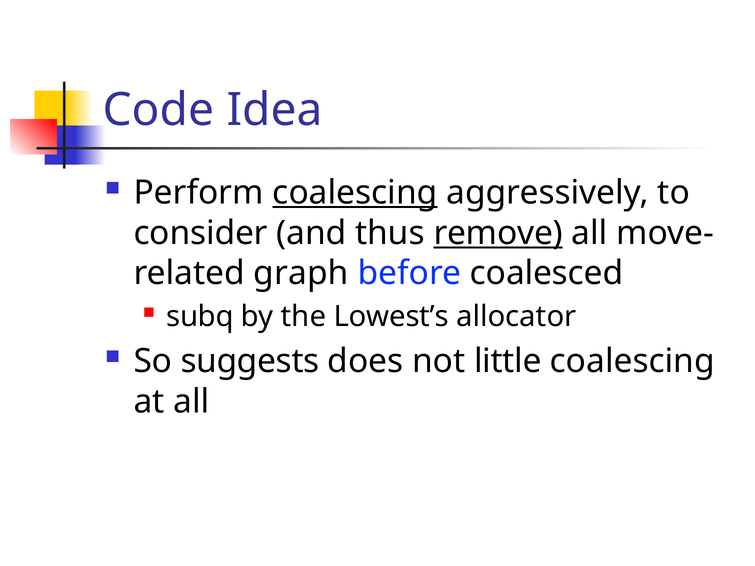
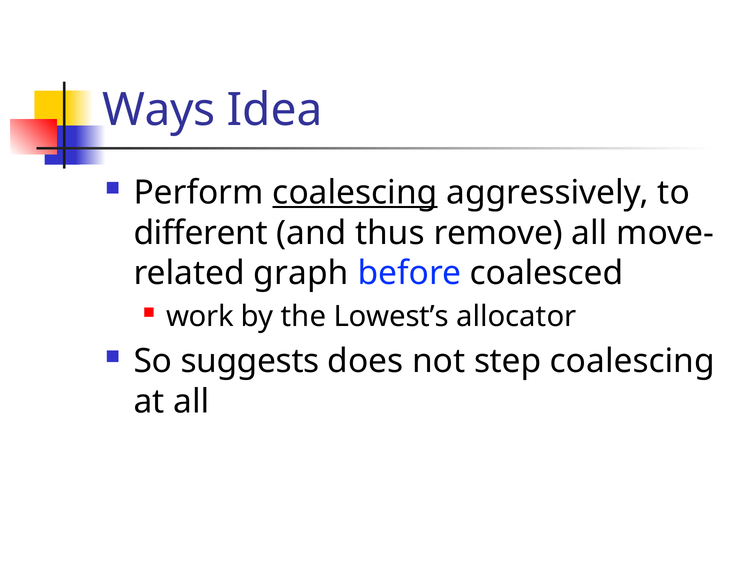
Code: Code -> Ways (159, 110)
consider: consider -> different (201, 233)
remove underline: present -> none (498, 233)
subq: subq -> work (200, 317)
little: little -> step (508, 362)
